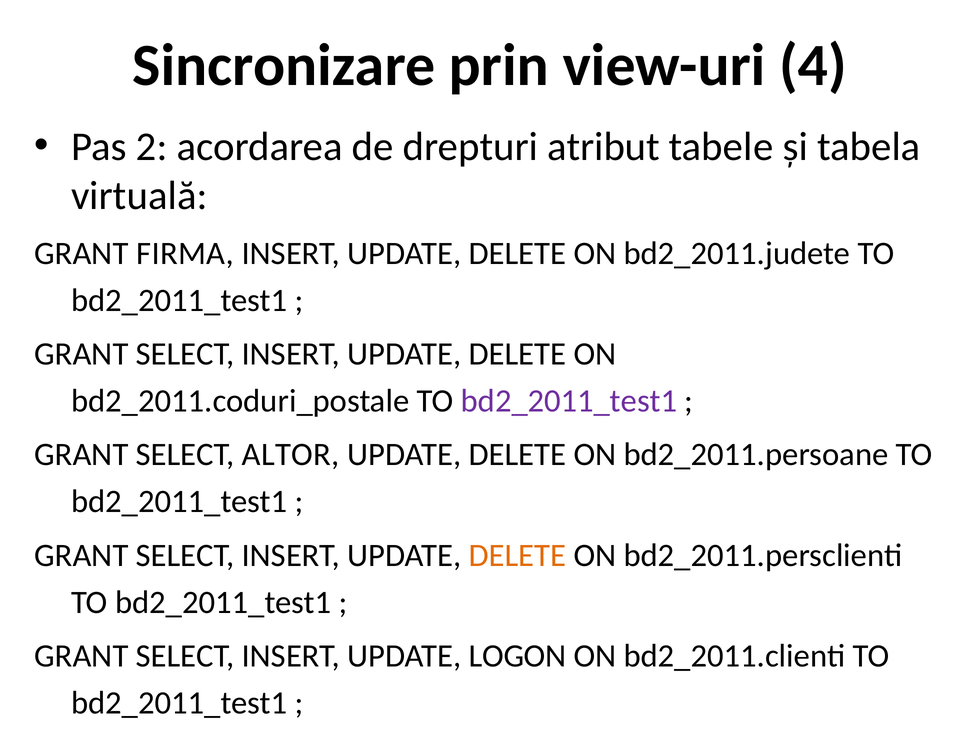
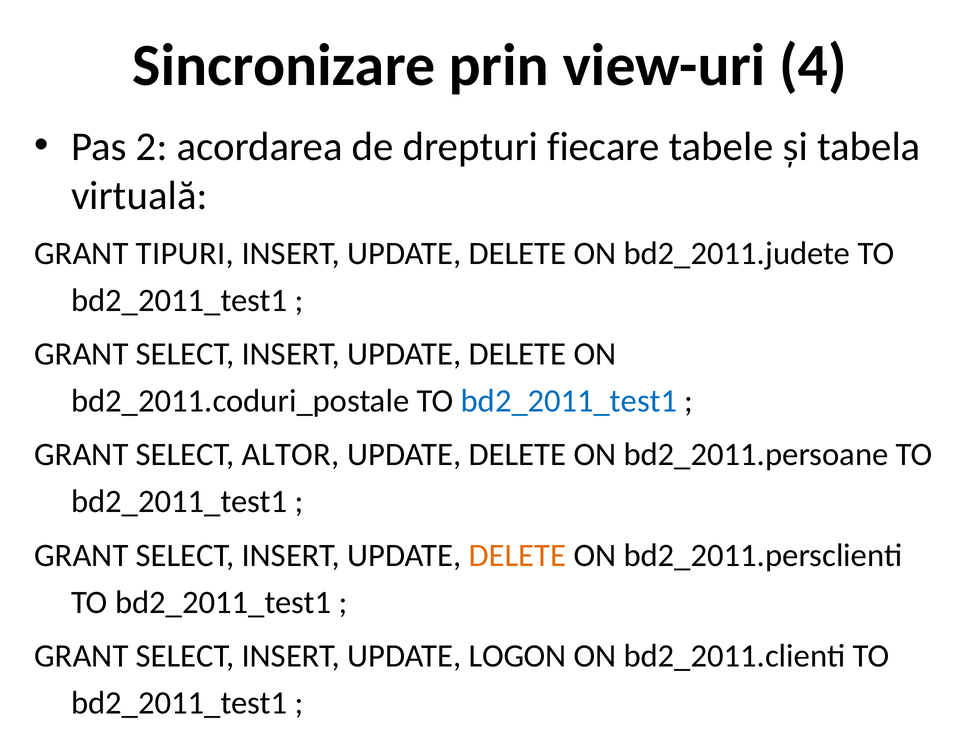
atribut: atribut -> fiecare (604, 147)
FIRMA: FIRMA -> TIPURI (185, 253)
bd2_2011_test1 colour: purple -> blue (569, 401)
